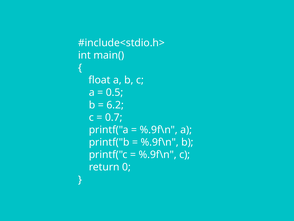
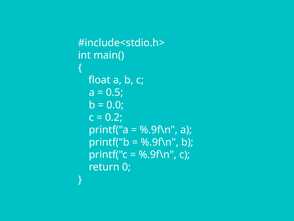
6.2: 6.2 -> 0.0 (115, 105)
0.7: 0.7 -> 0.2 (114, 117)
